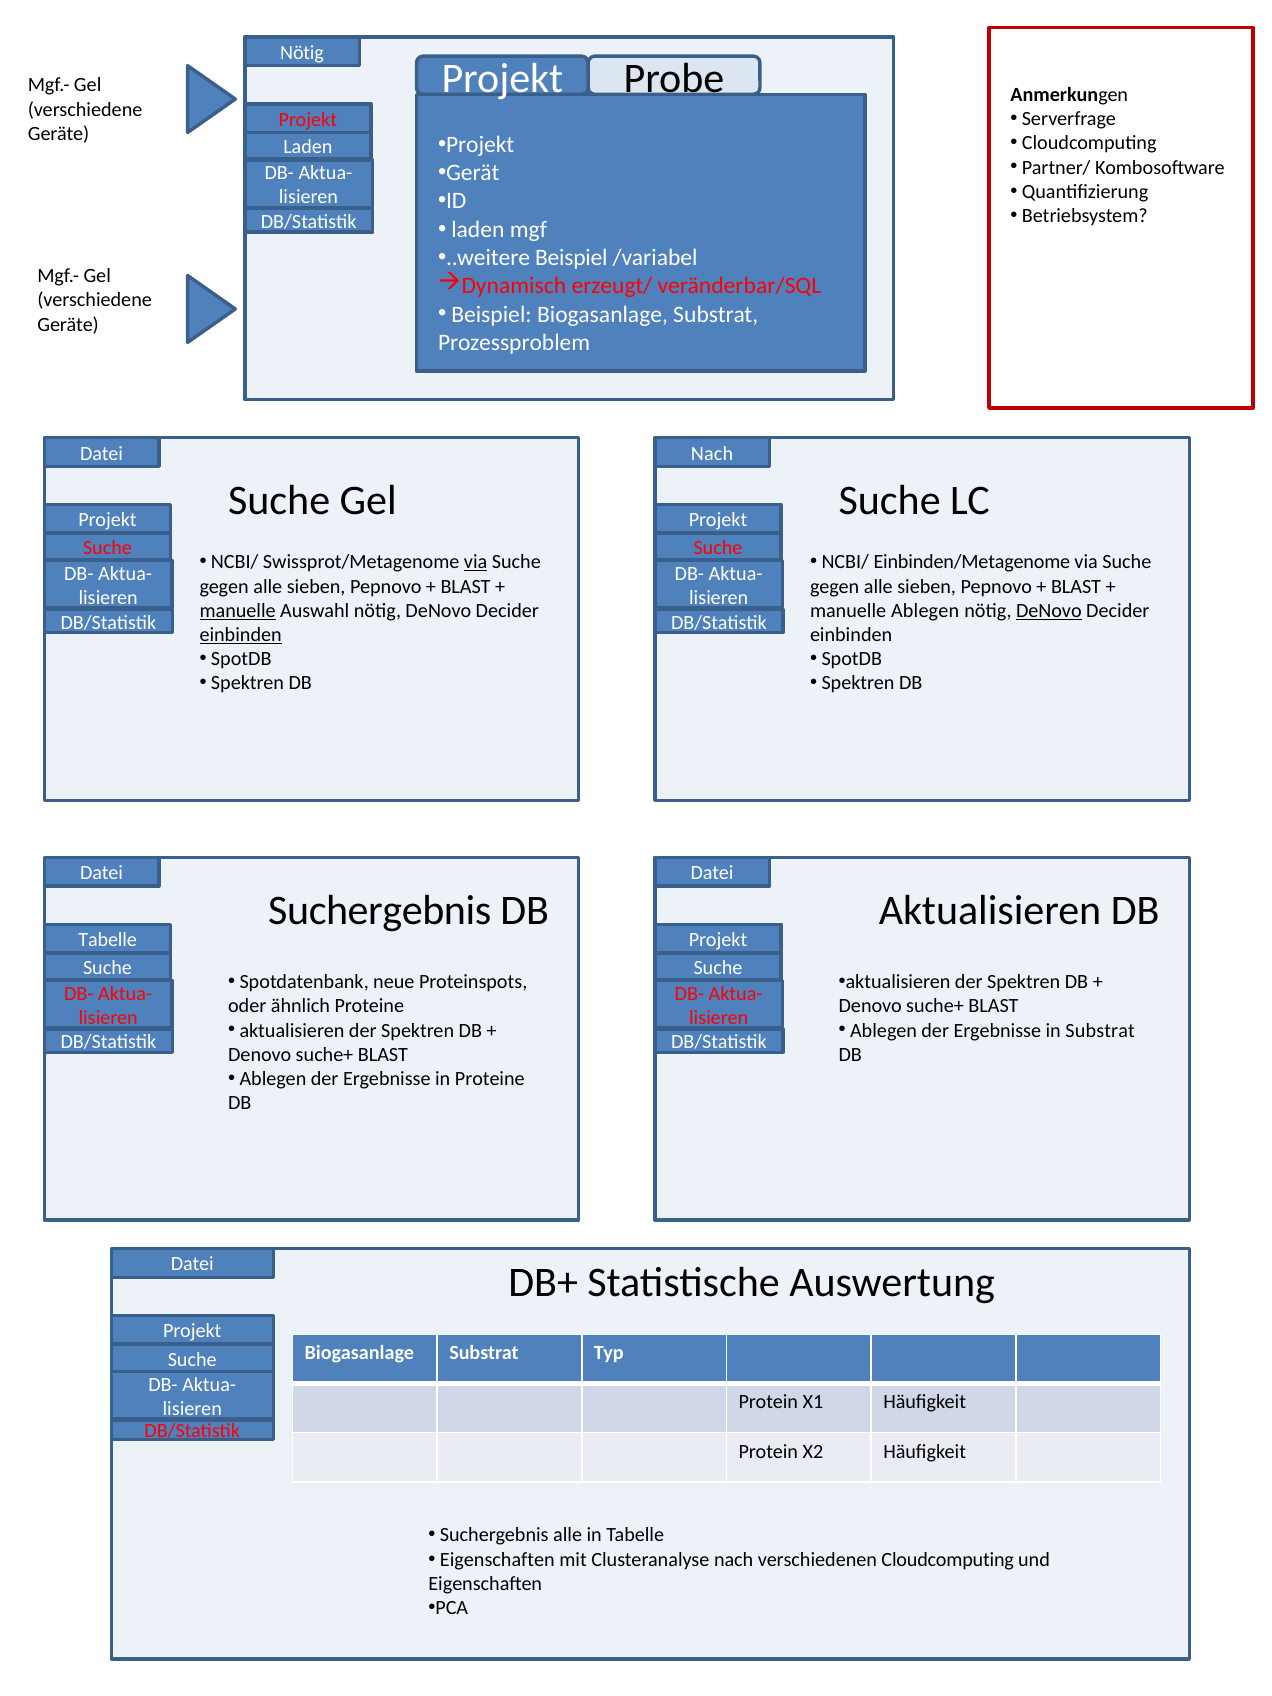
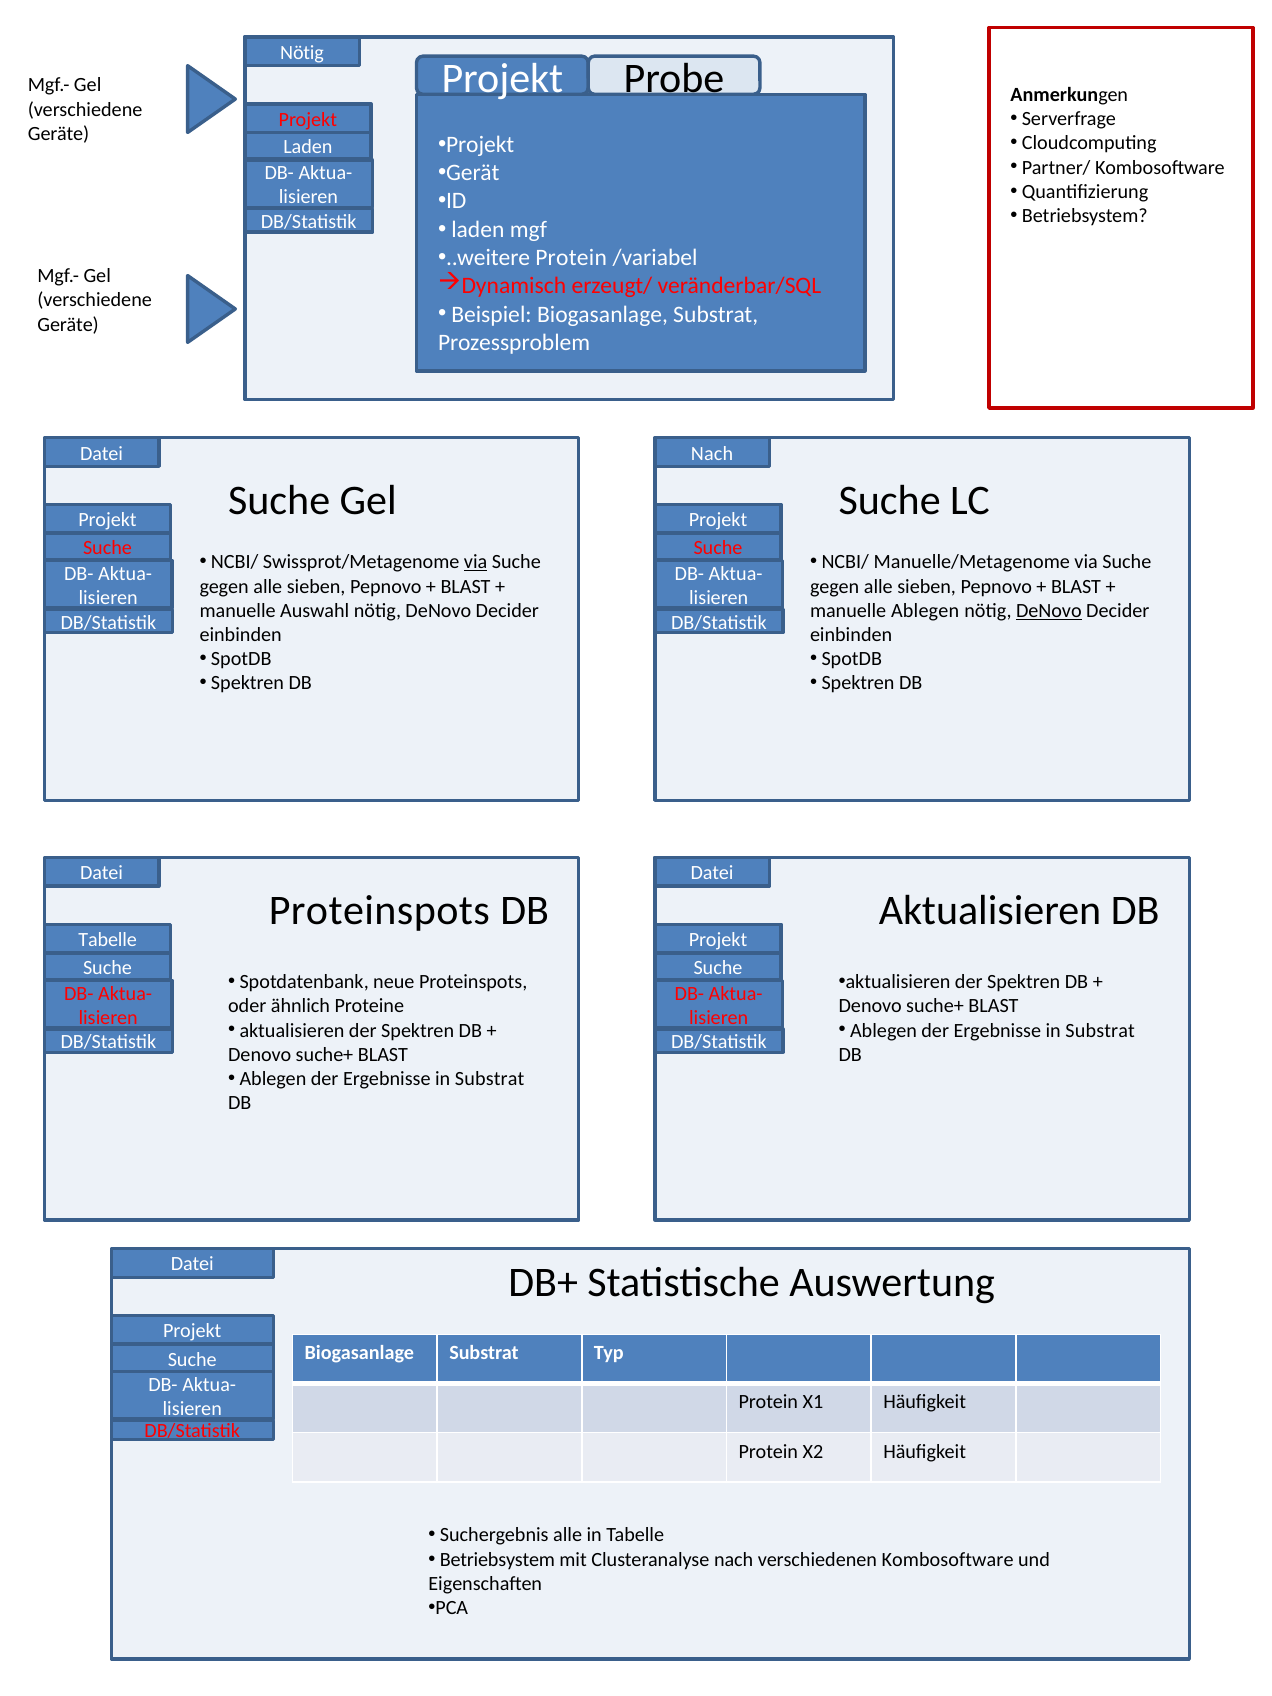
Beispiel: Beispiel -> Protein (571, 258)
Einbinden/Metagenome: Einbinden/Metagenome -> Manuelle/Metagenome (972, 562)
manuelle underline: present -> none (238, 611)
einbinden underline: present -> none (241, 635)
Suchergebnis: Suchergebnis -> Proteinspots (379, 911)
Proteine: Proteine -> Substrat (490, 1079)
Eigenschaften: Eigenschaften -> Betriebsystem (497, 1559)
verschiedenen Cloudcomputing: Cloudcomputing -> Kombosoftware (948, 1559)
